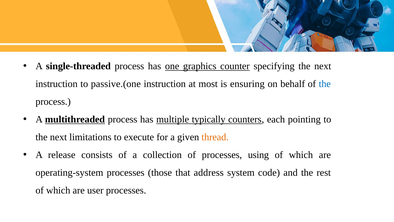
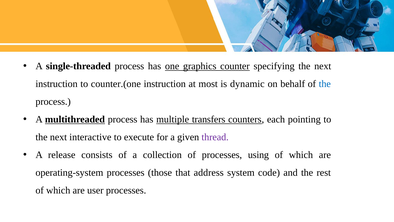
passive.(one: passive.(one -> counter.(one (116, 84)
ensuring: ensuring -> dynamic (247, 84)
typically: typically -> transfers (209, 119)
limitations: limitations -> interactive (90, 137)
thread colour: orange -> purple (215, 137)
